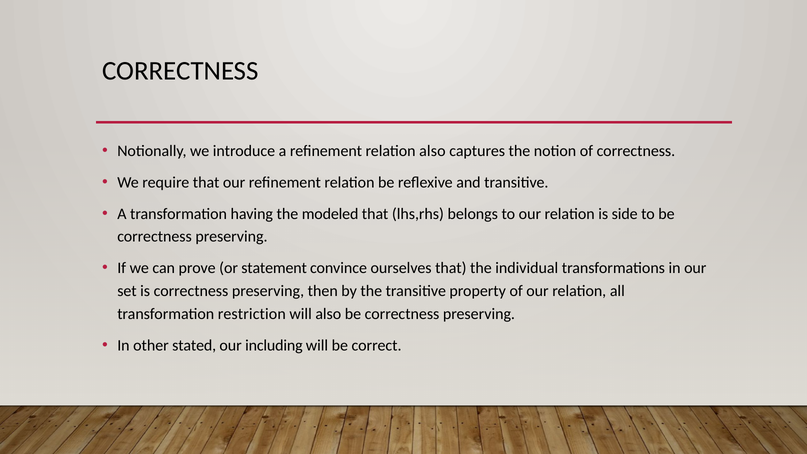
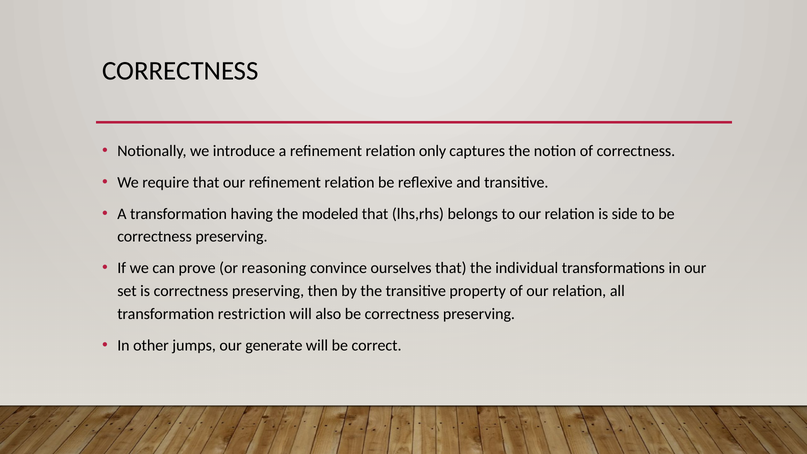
relation also: also -> only (433, 151)
statement: statement -> reasoning (274, 268)
stated: stated -> jumps (194, 345)
including: including -> generate (274, 345)
